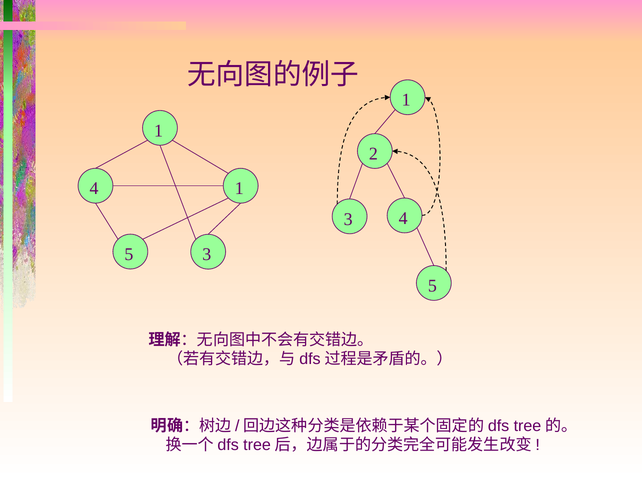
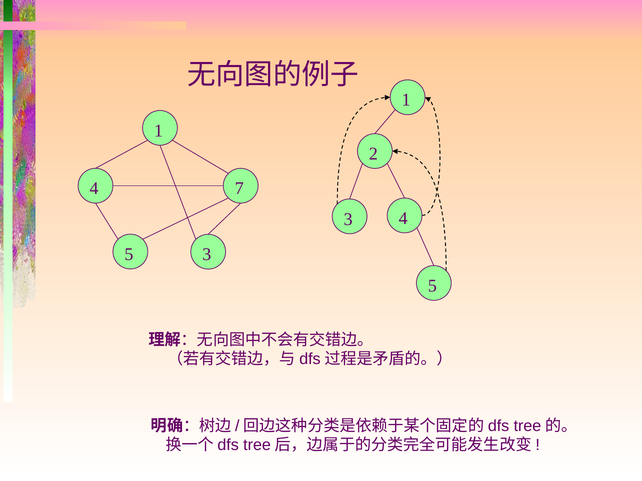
4 1: 1 -> 7 (239, 189)
